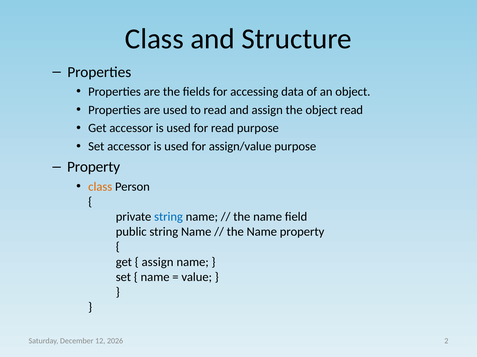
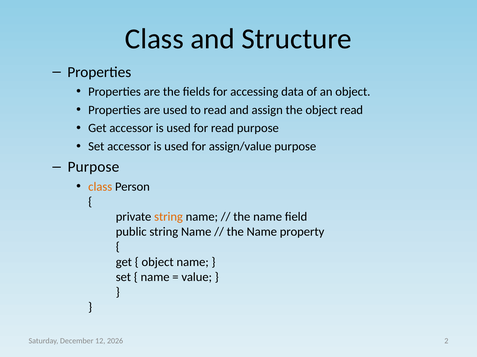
Property: Property -> Purpose (93, 167)
string colour: blue -> orange (169, 217)
assign: assign -> object (158, 262)
